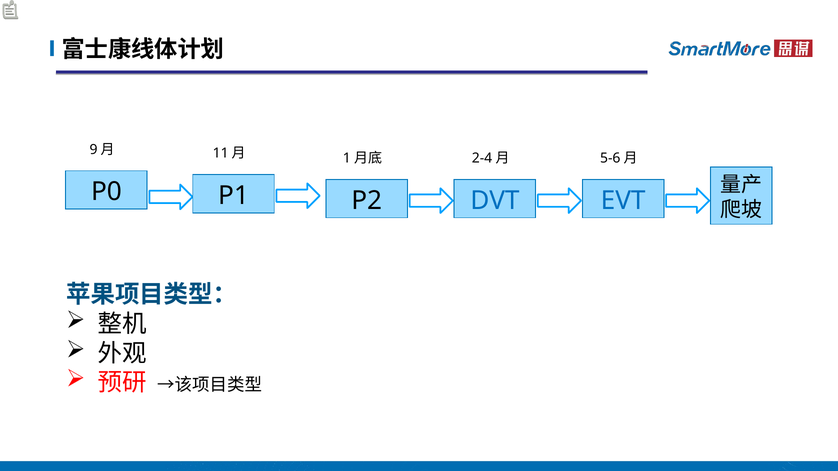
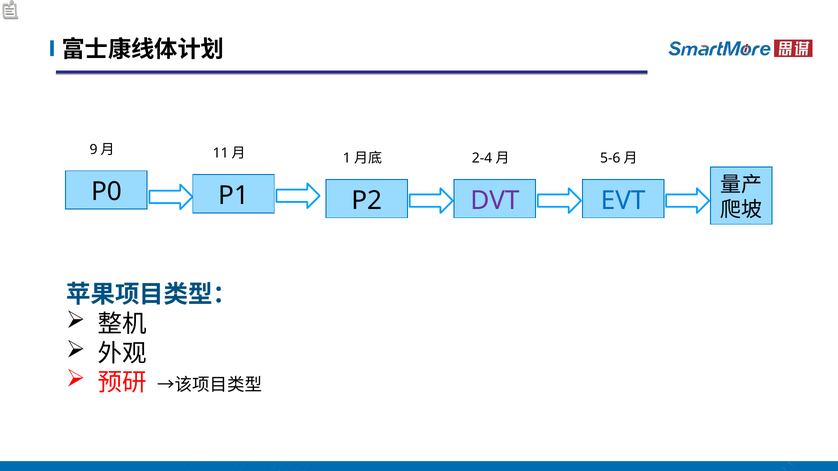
DVT colour: blue -> purple (495, 201)
